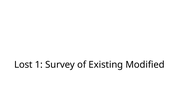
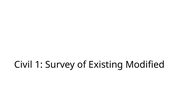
Lost: Lost -> Civil (23, 65)
